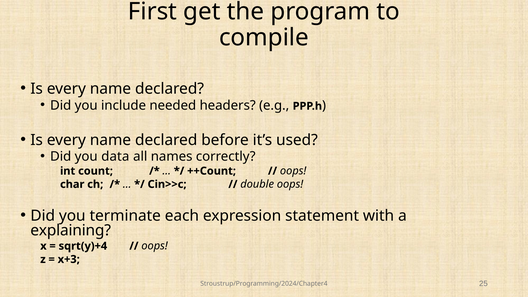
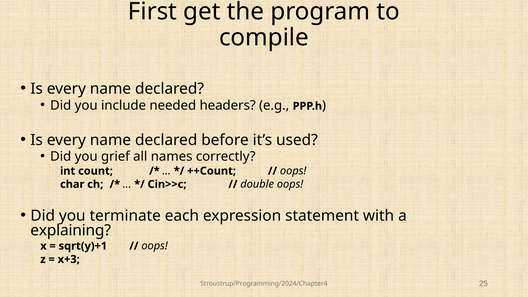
data: data -> grief (115, 157)
sqrt(y)+4: sqrt(y)+4 -> sqrt(y)+1 (83, 246)
